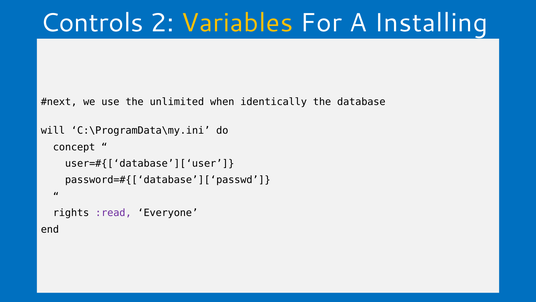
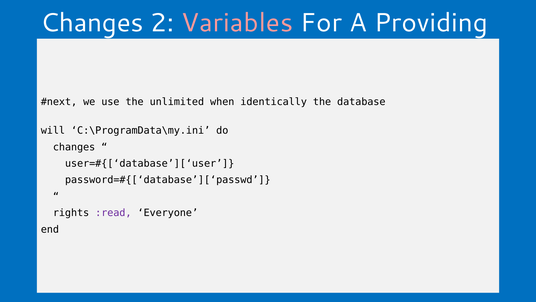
Controls: Controls -> Changes (92, 23)
Variables colour: yellow -> pink (237, 23)
Installing: Installing -> Providing (431, 23)
concept: concept -> changes (74, 147)
